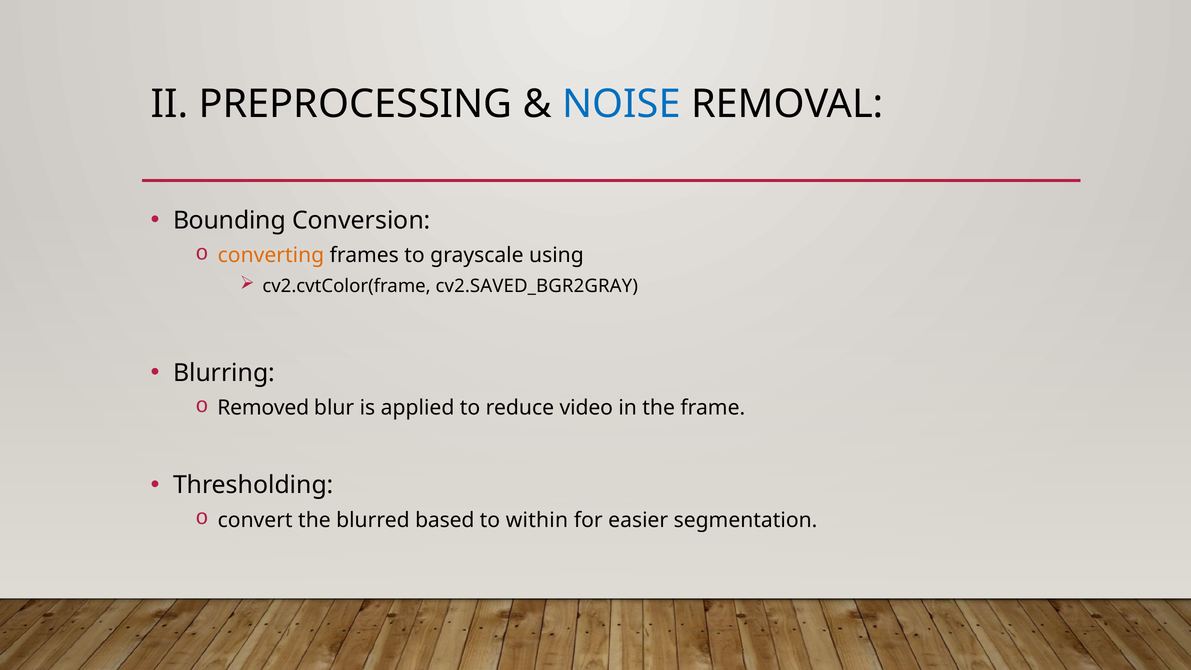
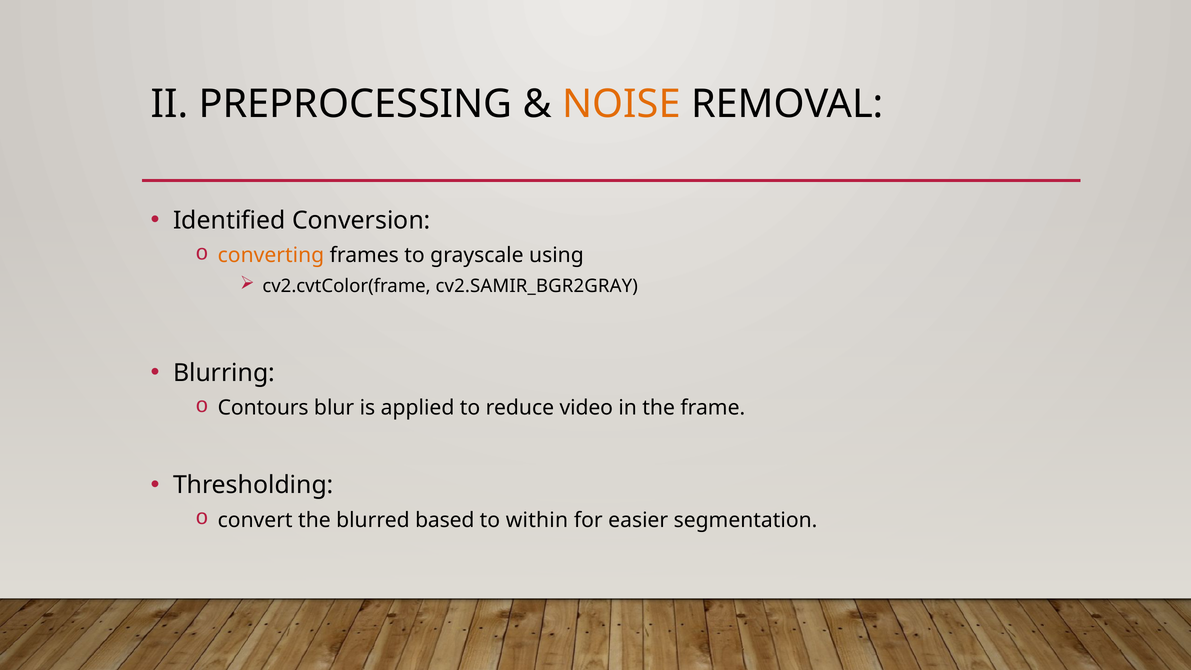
NOISE colour: blue -> orange (621, 104)
Bounding: Bounding -> Identified (229, 220)
cv2.SAVED_BGR2GRAY: cv2.SAVED_BGR2GRAY -> cv2.SAMIR_BGR2GRAY (537, 286)
Removed: Removed -> Contours (263, 408)
